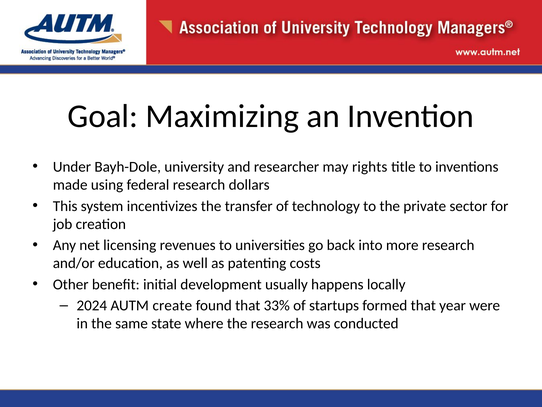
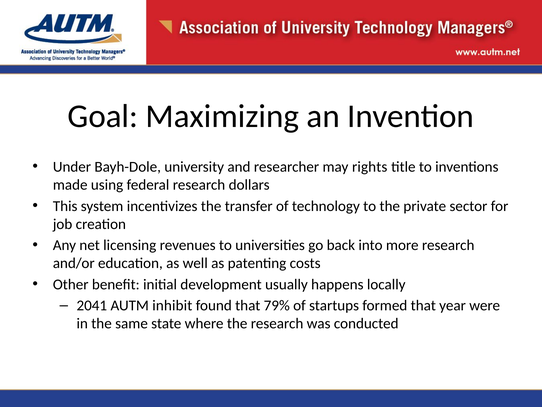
2024: 2024 -> 2041 (92, 305)
create: create -> inhibit (172, 305)
33%: 33% -> 79% (277, 305)
